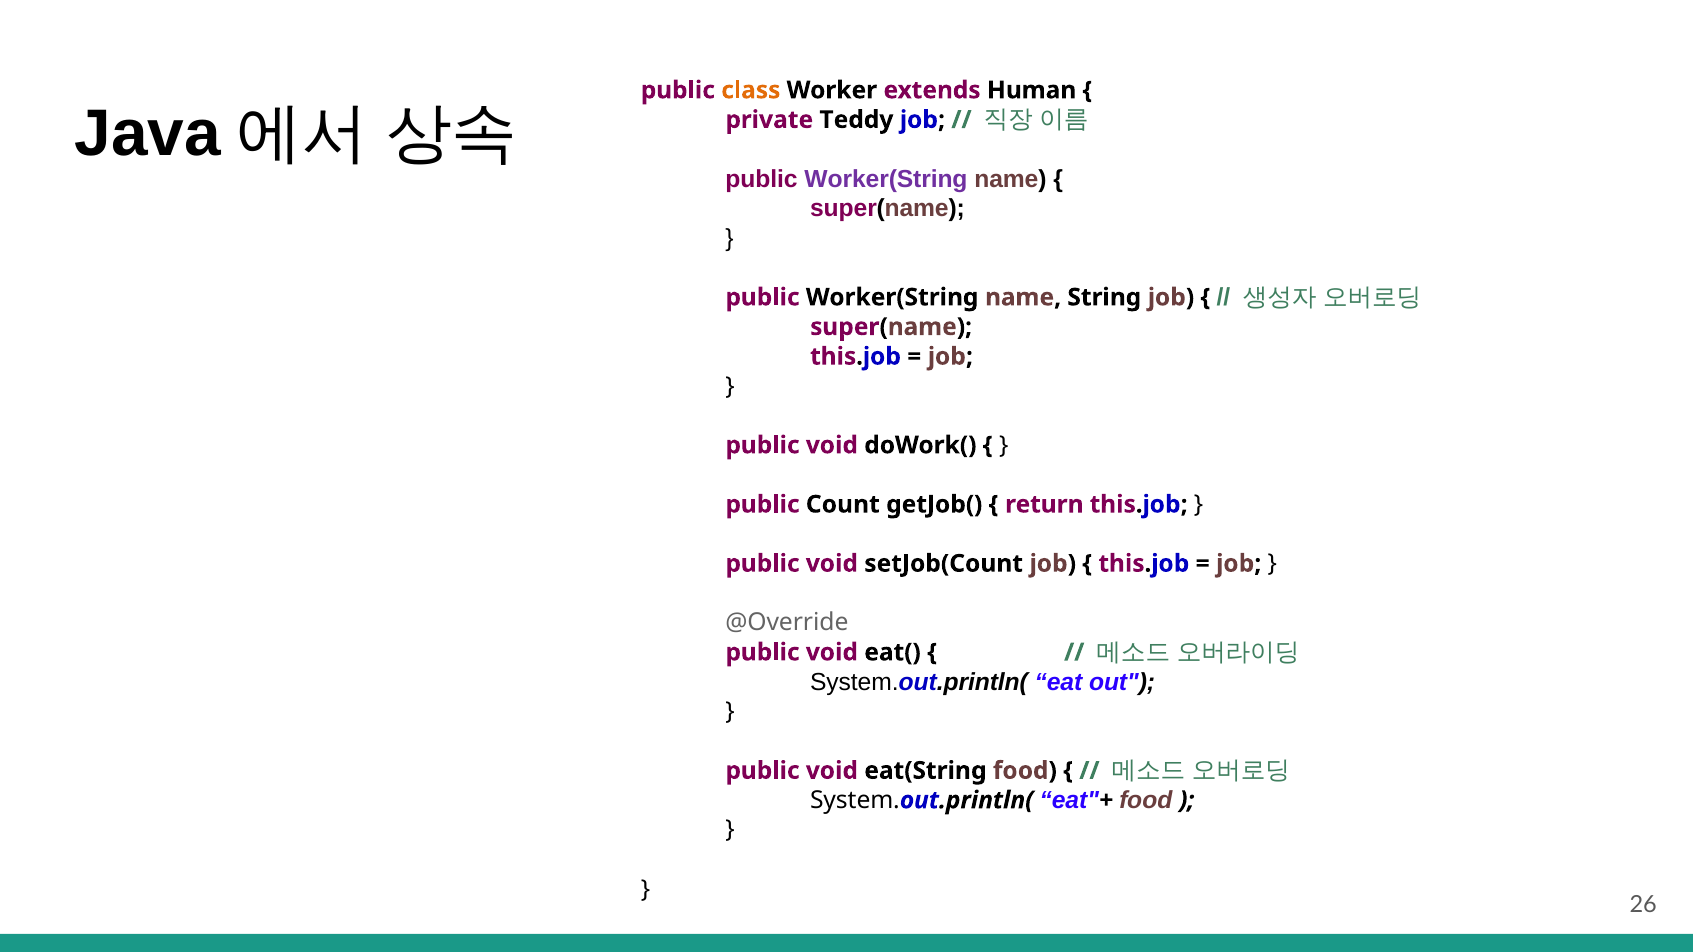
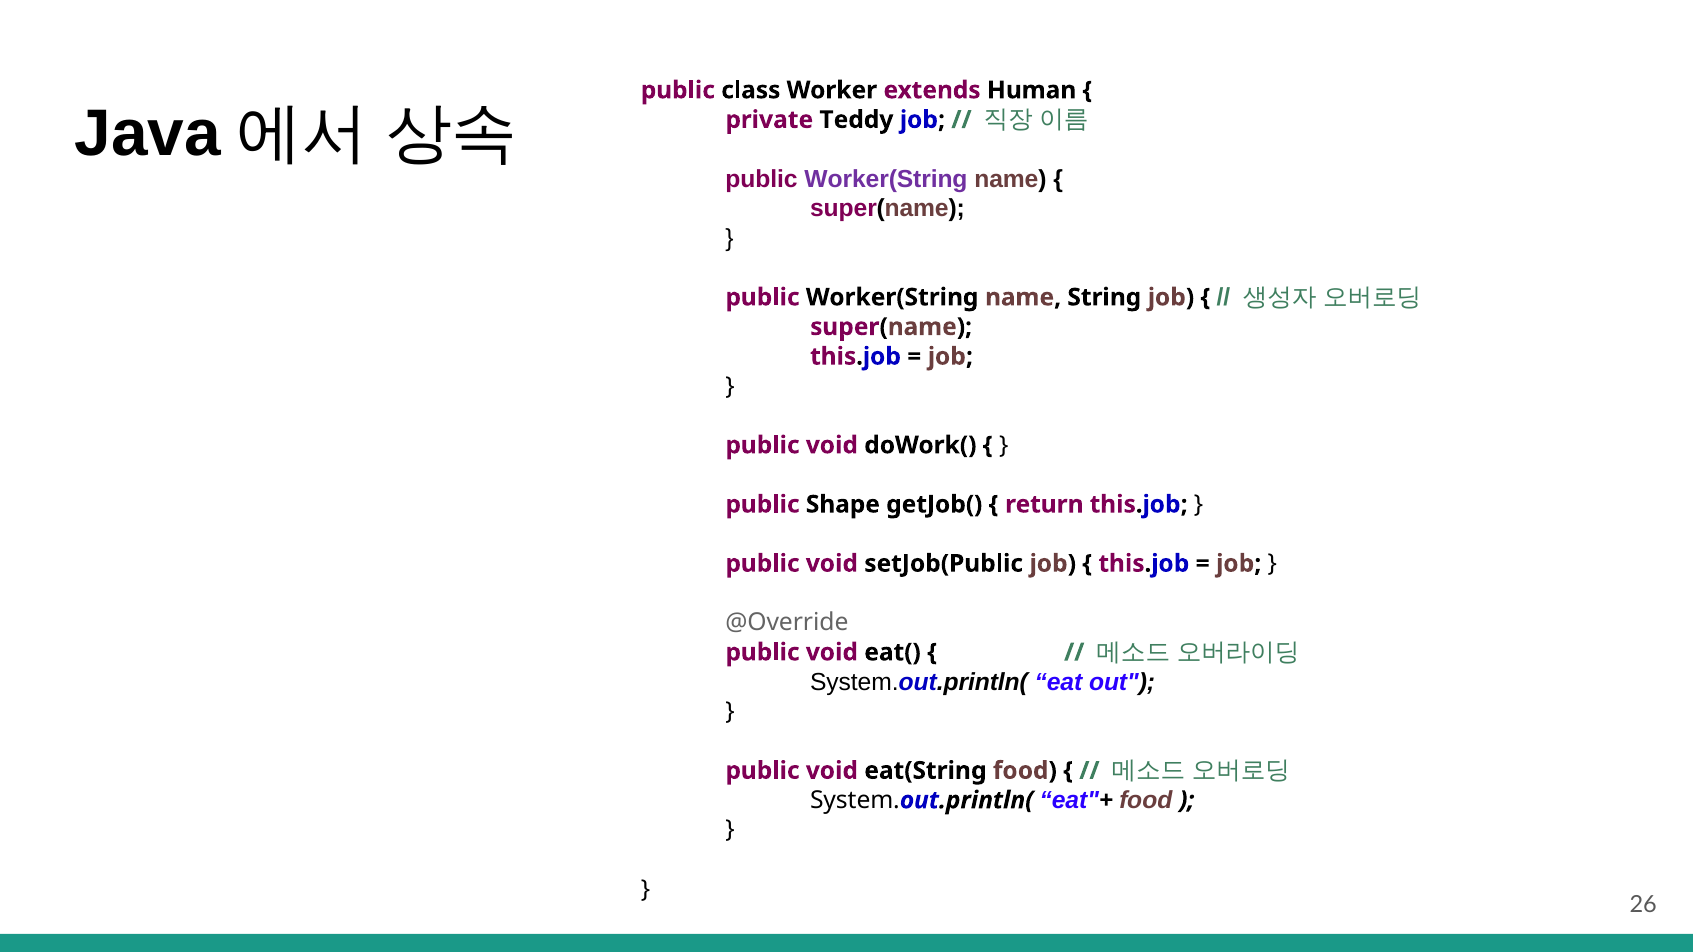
class colour: orange -> black (751, 90)
Count: Count -> Shape (843, 505)
setJob(Count: setJob(Count -> setJob(Public (944, 564)
